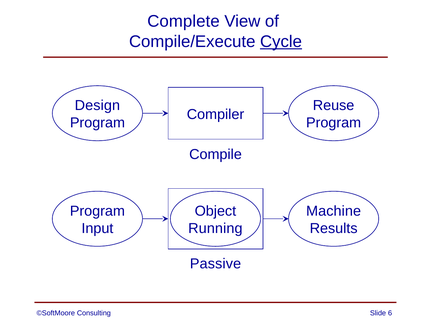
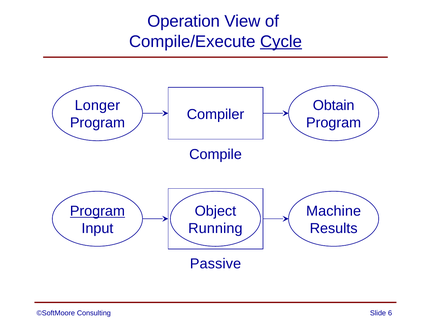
Complete: Complete -> Operation (184, 21)
Design: Design -> Longer (97, 105)
Reuse: Reuse -> Obtain (334, 105)
Program underline: none -> present (97, 211)
